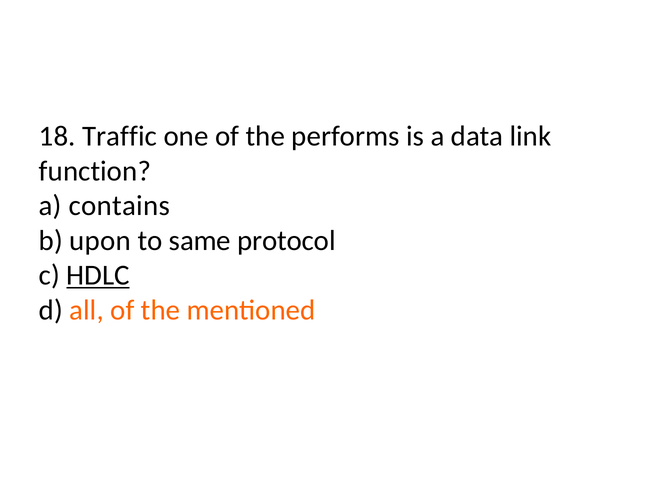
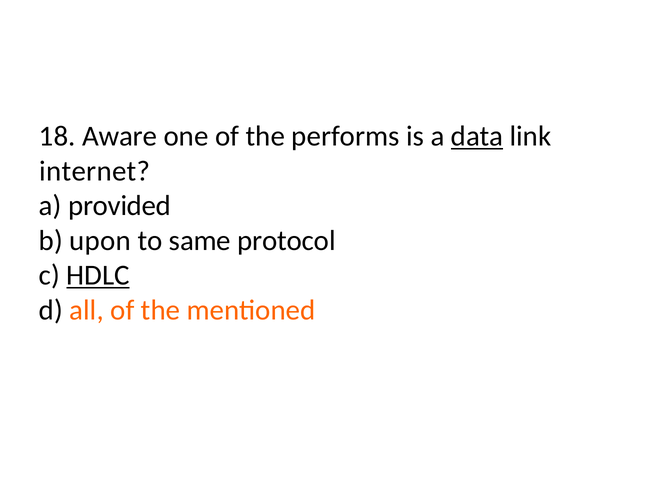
Traffic: Traffic -> Aware (120, 136)
data underline: none -> present (477, 136)
function: function -> internet (95, 171)
contains: contains -> provided (120, 206)
